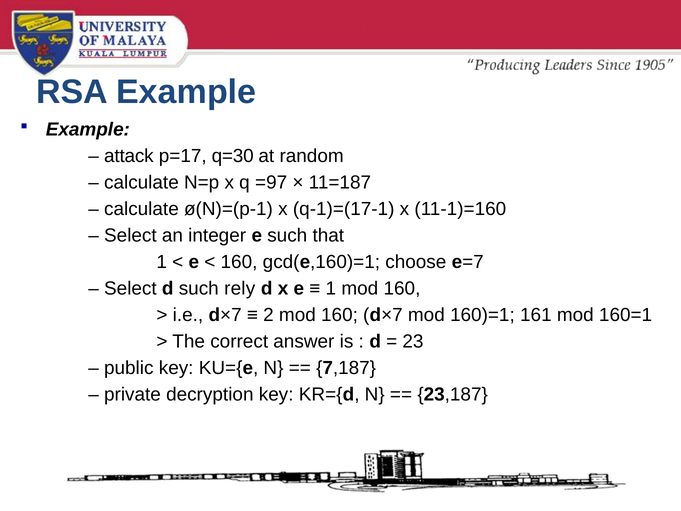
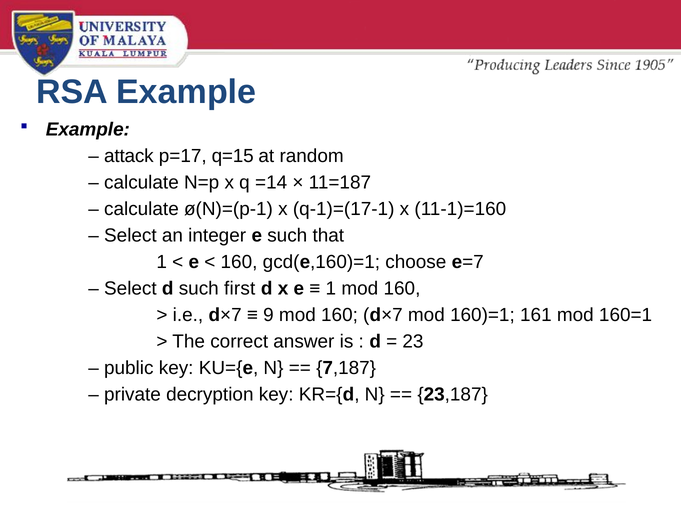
q=30: q=30 -> q=15 (233, 156)
=97: =97 -> =14 (271, 182)
rely: rely -> first (240, 288)
2: 2 -> 9 (268, 315)
